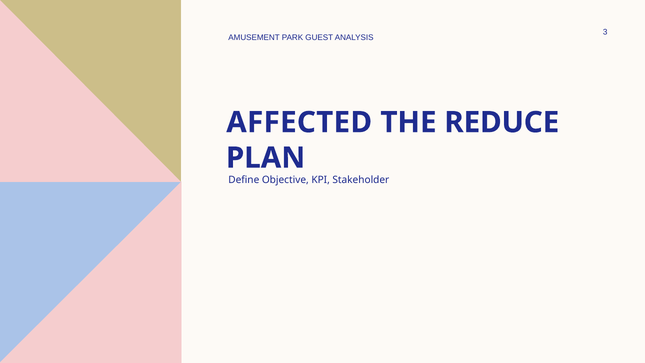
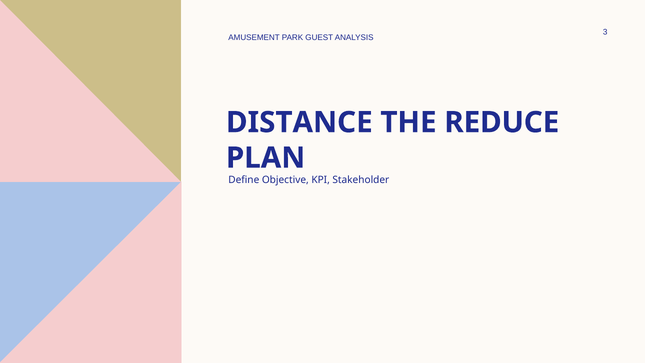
AFFECTED: AFFECTED -> DISTANCE (299, 122)
